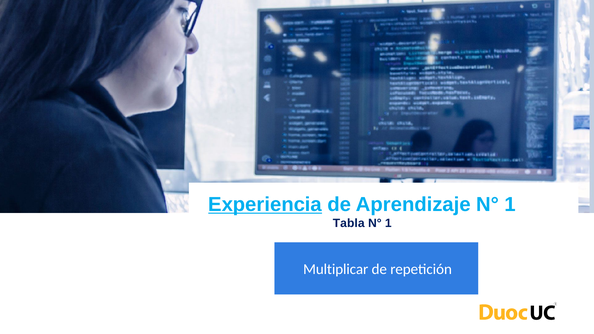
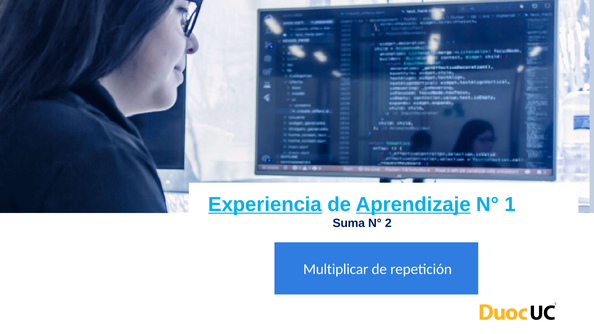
Aprendizaje underline: none -> present (413, 205)
Tabla: Tabla -> Suma (349, 223)
1: 1 -> 2 (388, 223)
